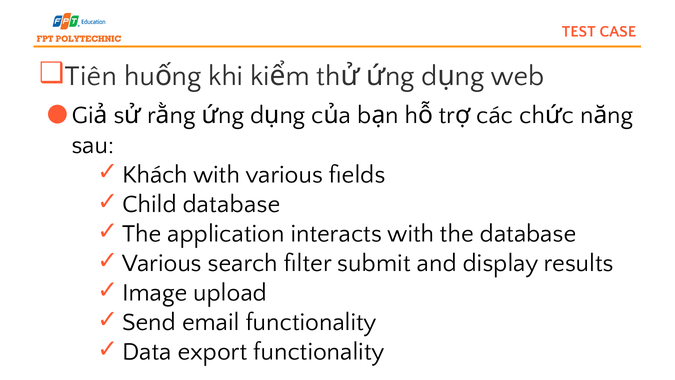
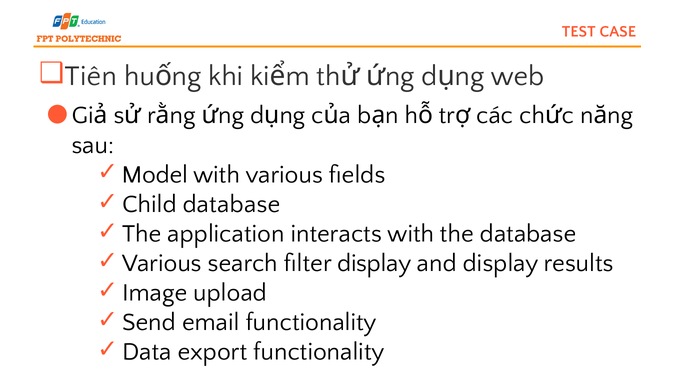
Khách: Khách -> Model (155, 174)
filter submit: submit -> display (374, 263)
